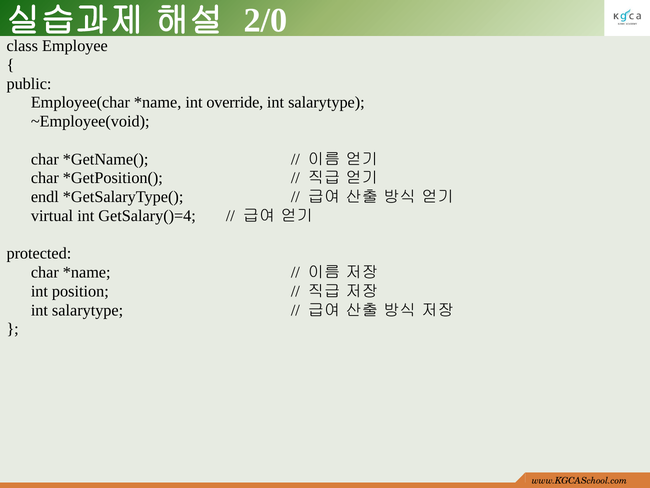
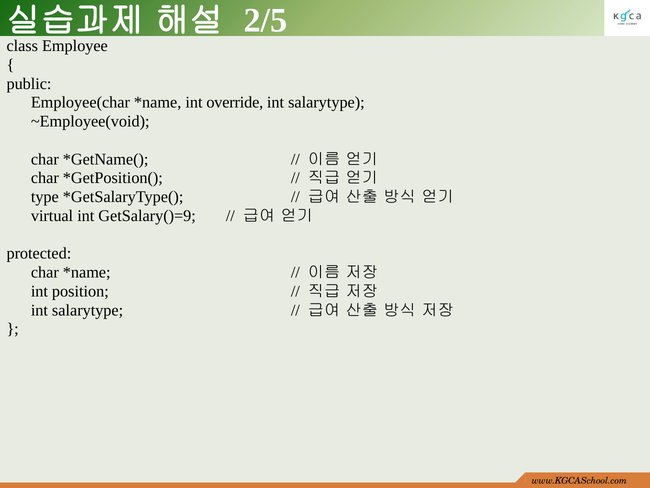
2/0: 2/0 -> 2/5 (266, 20)
endl: endl -> type (45, 197)
GetSalary()=4: GetSalary()=4 -> GetSalary()=9 (147, 216)
